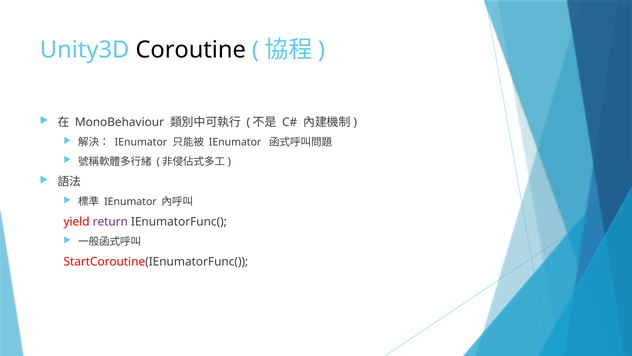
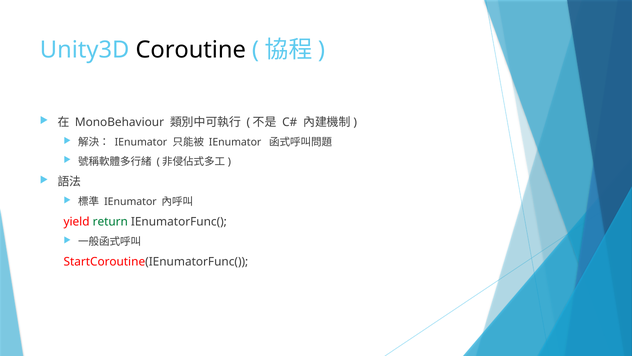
return colour: purple -> green (110, 222)
